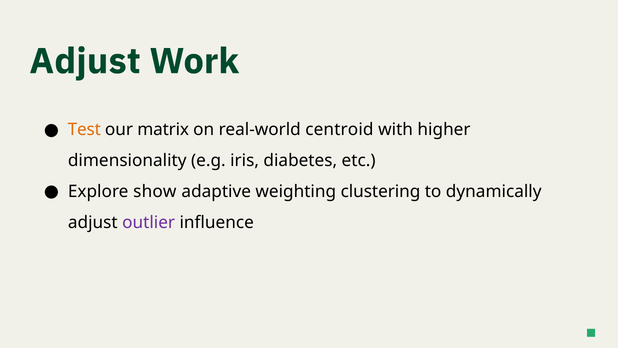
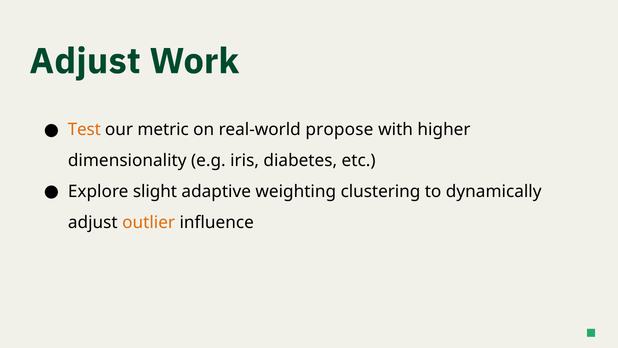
matrix: matrix -> metric (163, 130)
centroid: centroid -> propose (339, 130)
show: show -> slight (155, 191)
outlier colour: purple -> orange (149, 222)
